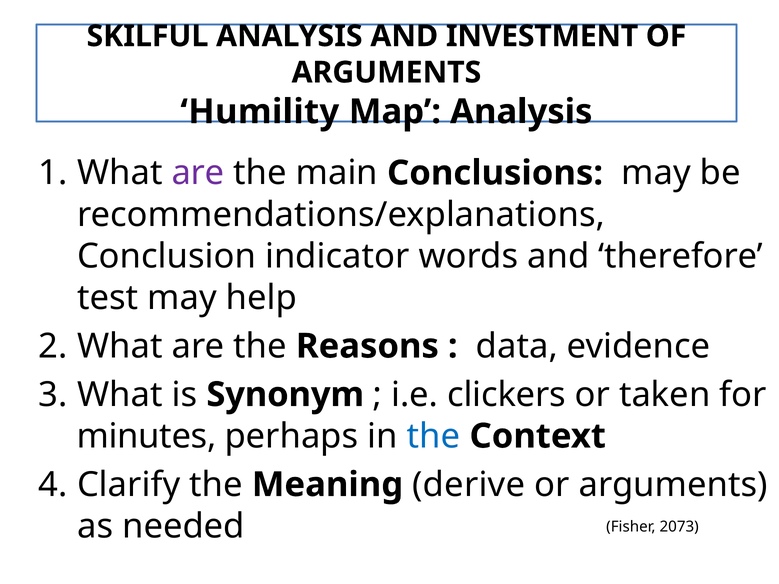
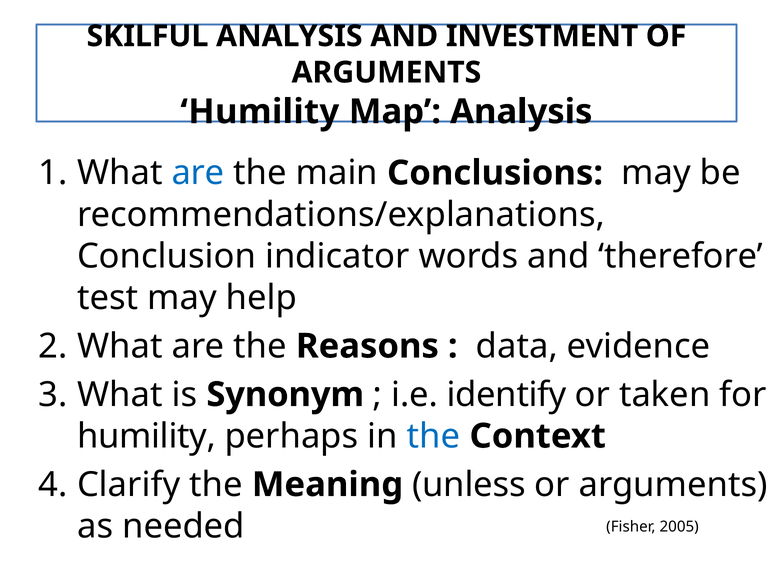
are colour: purple -> blue (198, 173)
clickers: clickers -> identify (507, 395)
minutes: minutes -> humility (147, 436)
derive: derive -> unless (469, 485)
2073: 2073 -> 2005 (679, 527)
